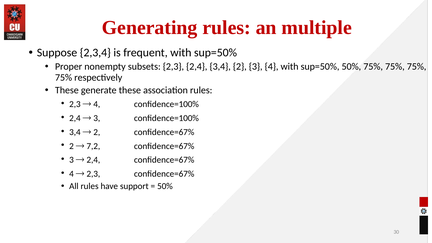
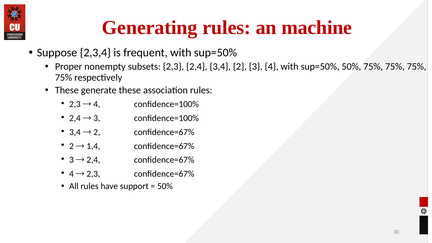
multiple: multiple -> machine (317, 28)
7,2: 7,2 -> 1,4 (93, 146)
